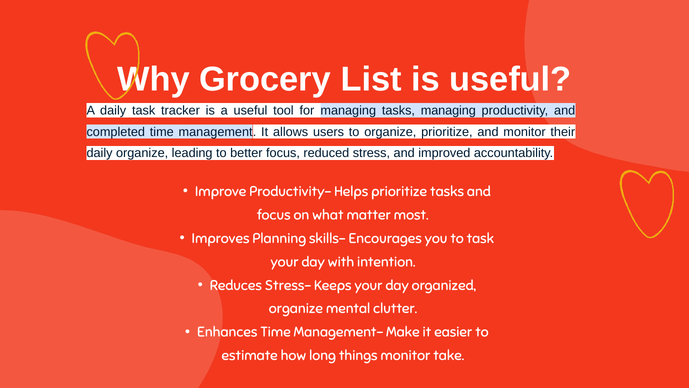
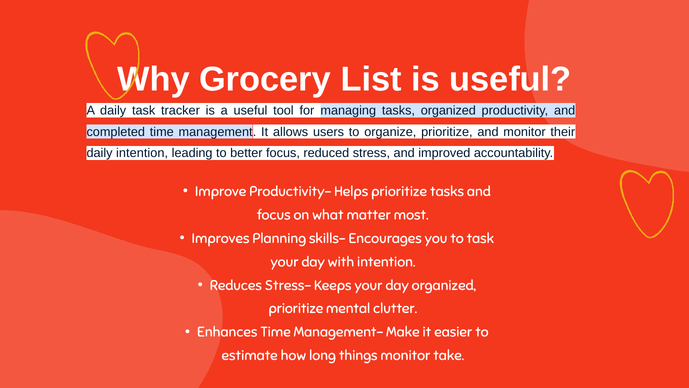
tasks managing: managing -> organized (448, 110)
daily organize: organize -> intention (142, 153)
organize: organize -> prioritize (296, 309)
